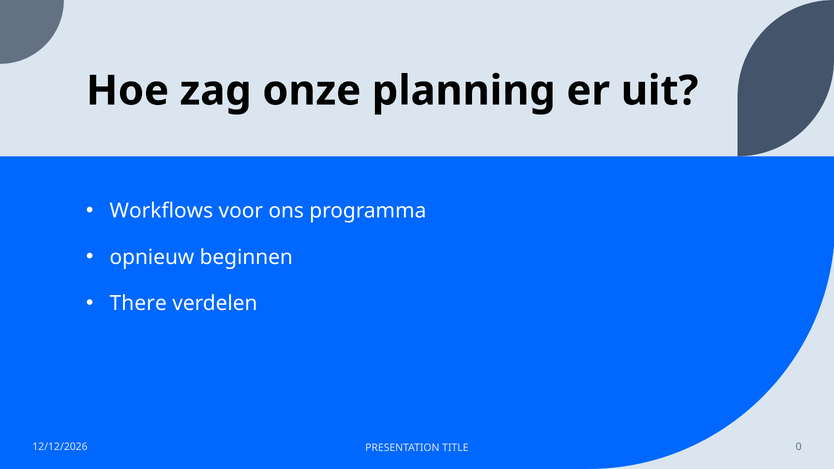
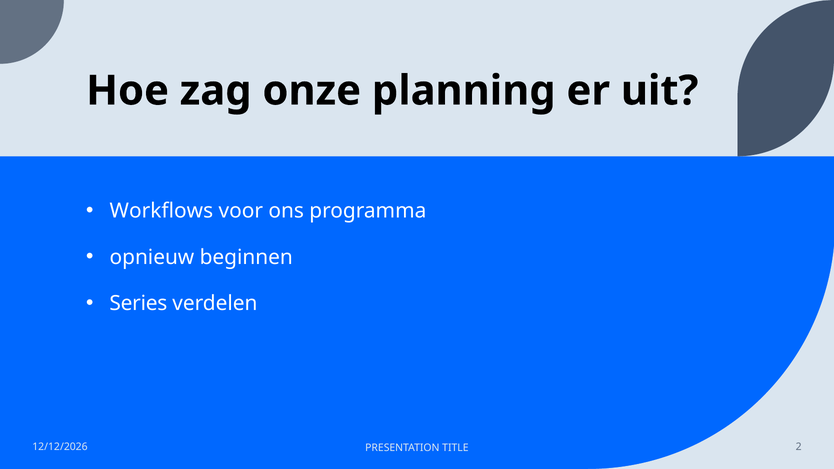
There: There -> Series (138, 304)
0: 0 -> 2 (799, 447)
